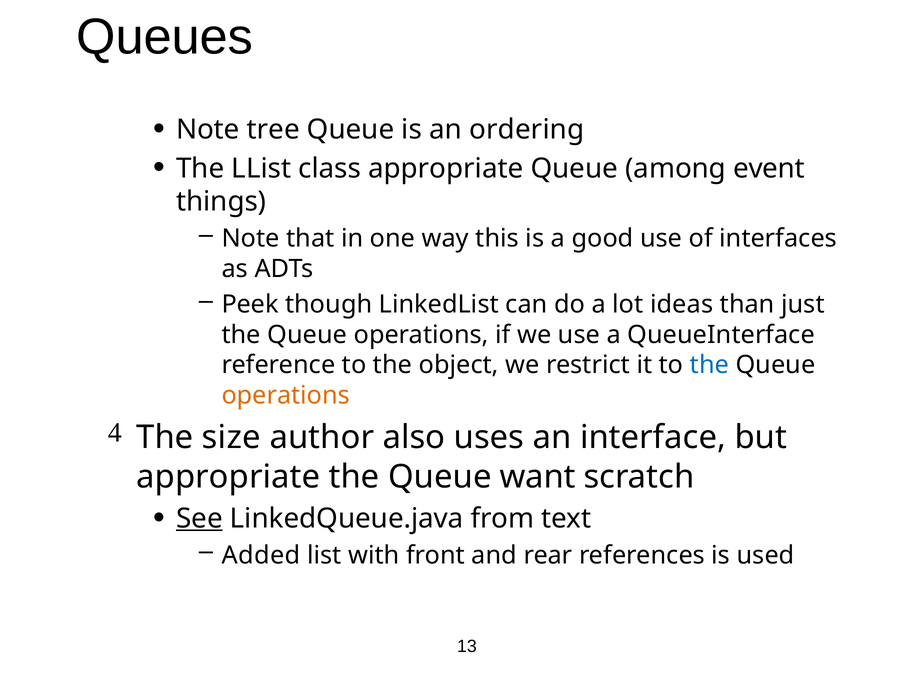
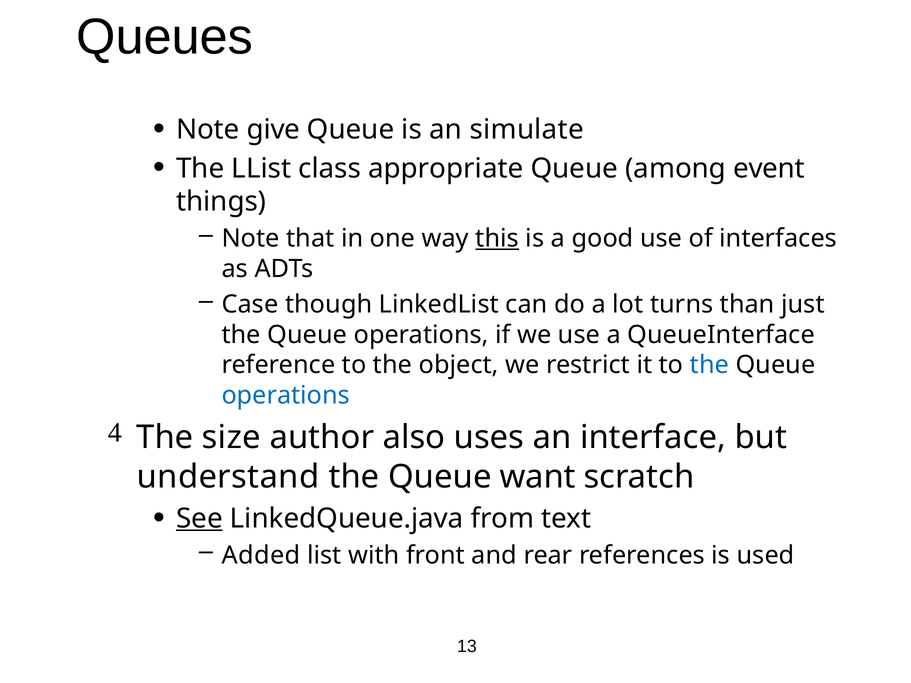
tree: tree -> give (273, 129)
ordering: ordering -> simulate (527, 129)
this underline: none -> present (497, 239)
Peek: Peek -> Case (250, 304)
ideas: ideas -> turns (682, 304)
operations colour: orange -> blue (286, 396)
appropriate: appropriate -> understand (228, 477)
